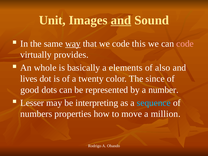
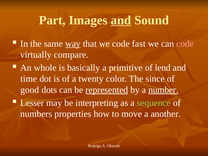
Unit: Unit -> Part (52, 20)
this: this -> fast (139, 44)
provides: provides -> compare (71, 55)
elements: elements -> primitive (126, 68)
also: also -> lend (163, 68)
lives: lives -> time (29, 79)
represented underline: none -> present (107, 90)
number underline: none -> present (163, 90)
sequence colour: light blue -> light green (154, 103)
million: million -> another (166, 114)
